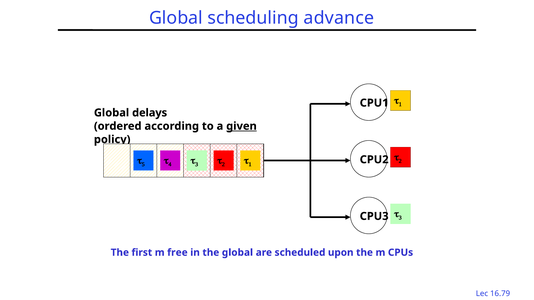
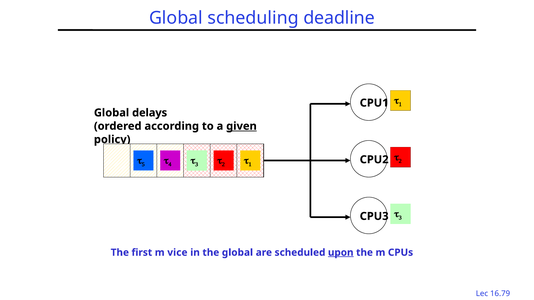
advance: advance -> deadline (339, 18)
free: free -> vice (177, 253)
upon underline: none -> present (341, 253)
